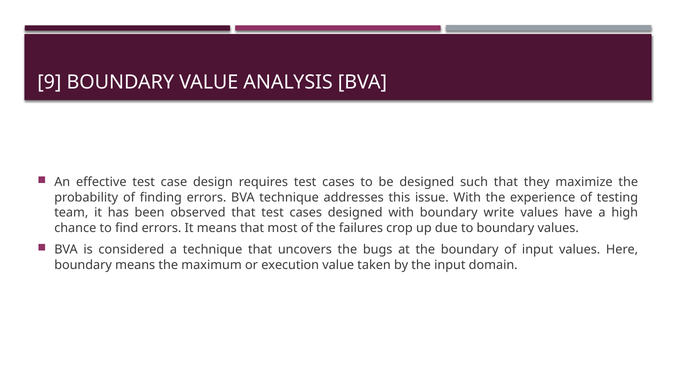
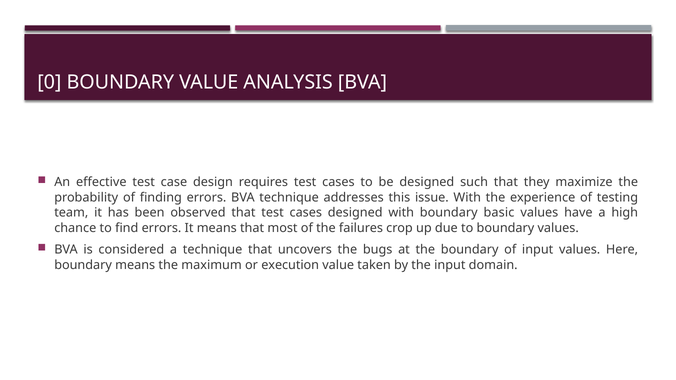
9: 9 -> 0 (49, 82)
write: write -> basic (499, 213)
